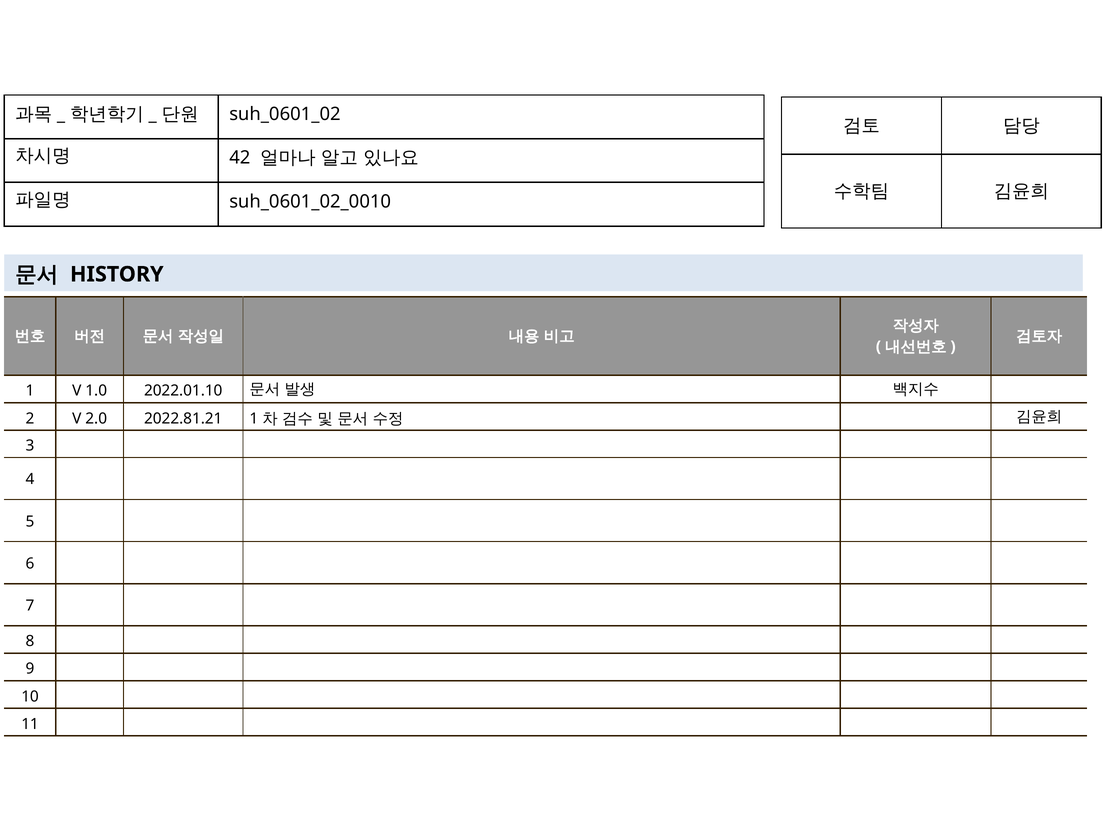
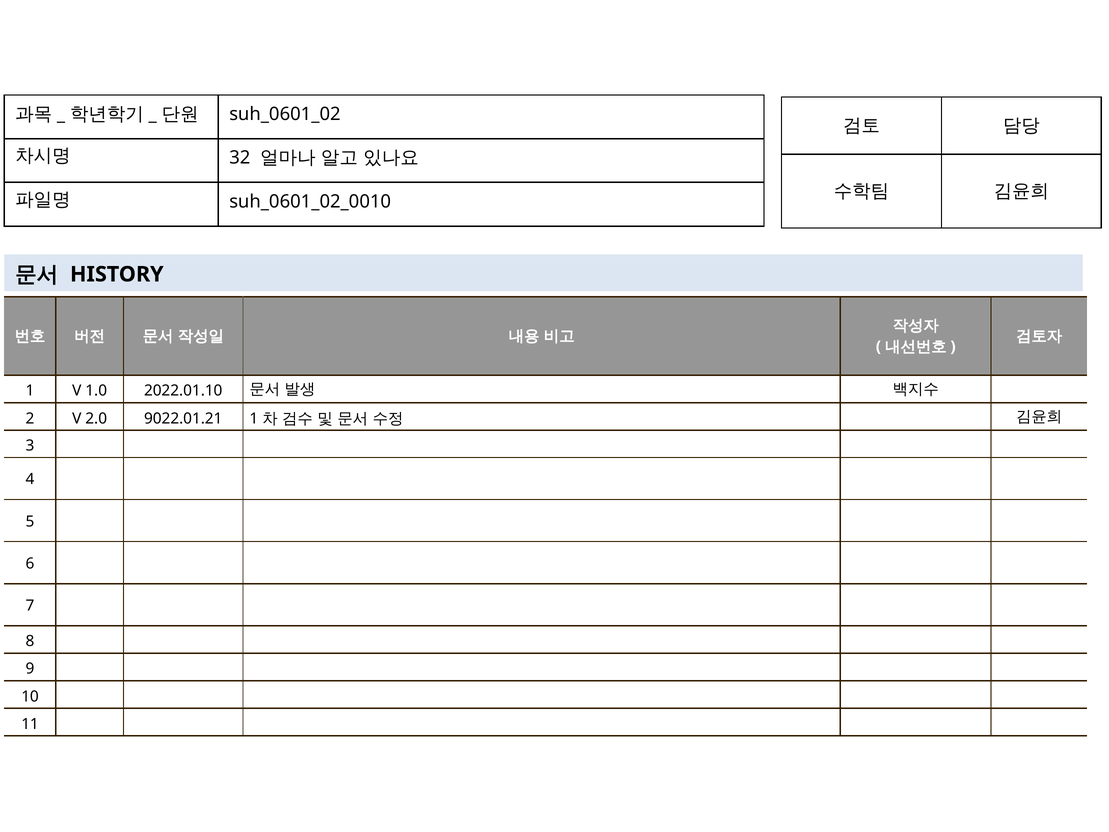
42: 42 -> 32 (240, 158)
2022.81.21: 2022.81.21 -> 9022.01.21 (183, 418)
